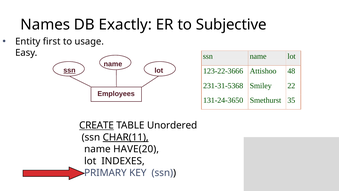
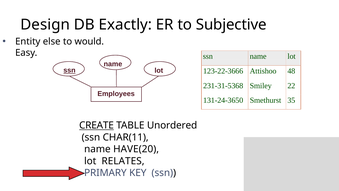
Names: Names -> Design (45, 25)
first: first -> else (52, 41)
usage: usage -> would (89, 41)
CHAR(11 underline: present -> none (126, 137)
INDEXES: INDEXES -> RELATES (123, 161)
